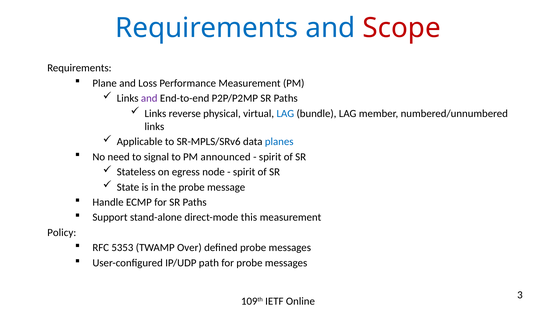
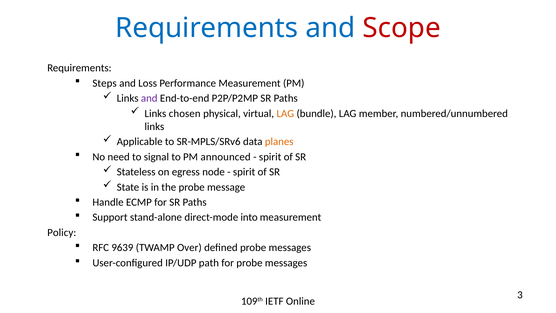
Plane: Plane -> Steps (105, 83)
reverse: reverse -> chosen (185, 113)
LAG colour: blue -> orange (285, 113)
planes colour: blue -> orange (279, 142)
this: this -> into (249, 217)
5353: 5353 -> 9639 (122, 248)
